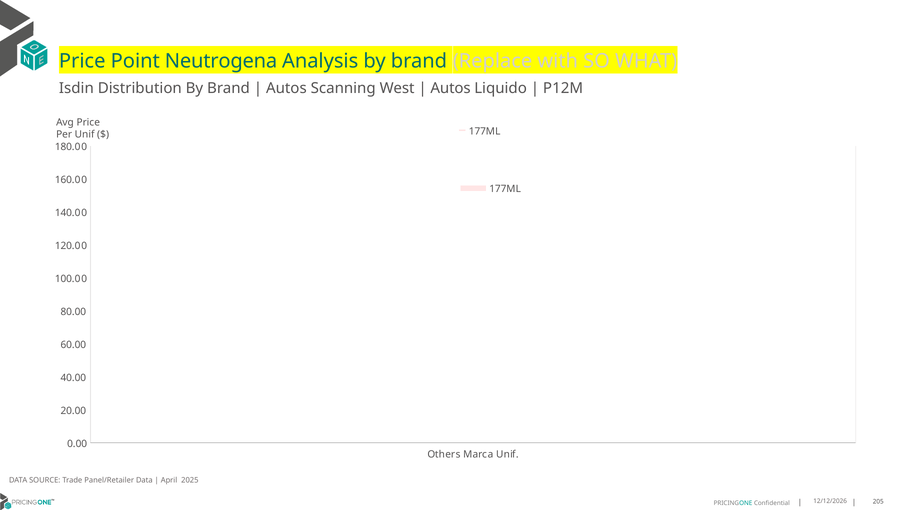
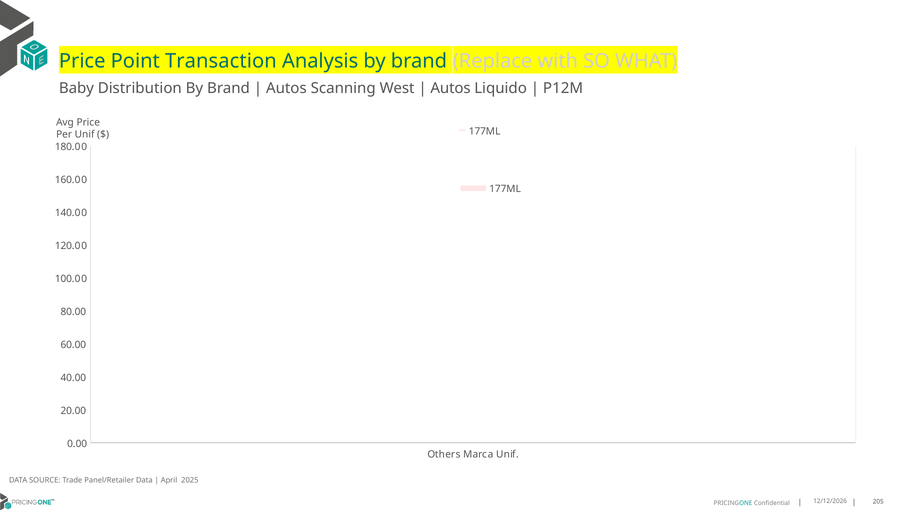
Neutrogena: Neutrogena -> Transaction (221, 61)
Isdin: Isdin -> Baby (76, 88)
